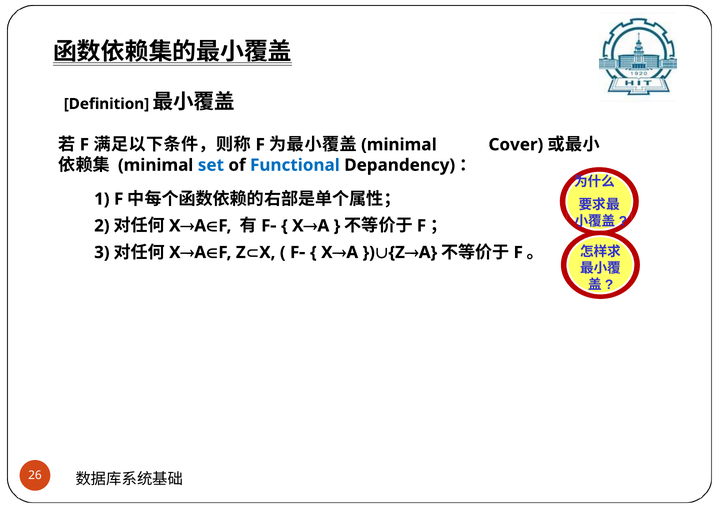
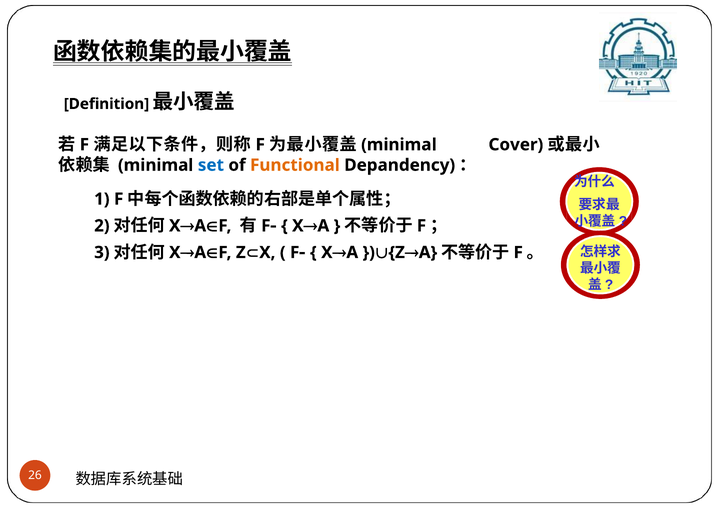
Functional colour: blue -> orange (295, 165)
